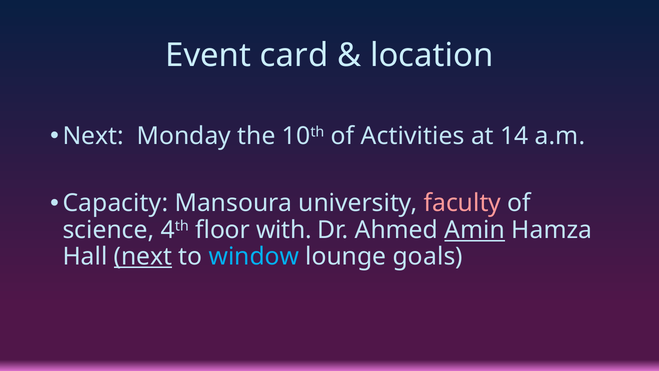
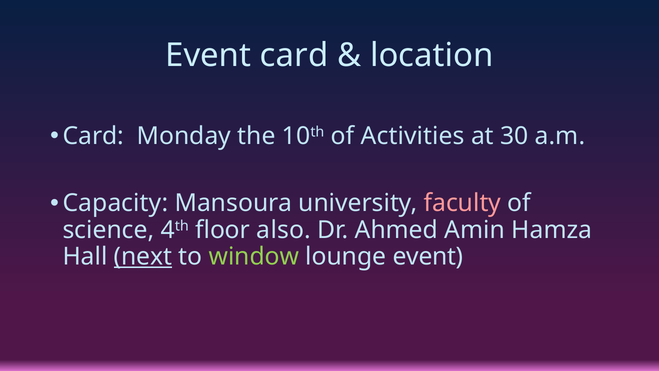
Next: Next -> Card (93, 136)
14: 14 -> 30 (514, 136)
with: with -> also (284, 230)
Amin underline: present -> none (475, 230)
window colour: light blue -> light green (254, 257)
lounge goals: goals -> event (428, 257)
